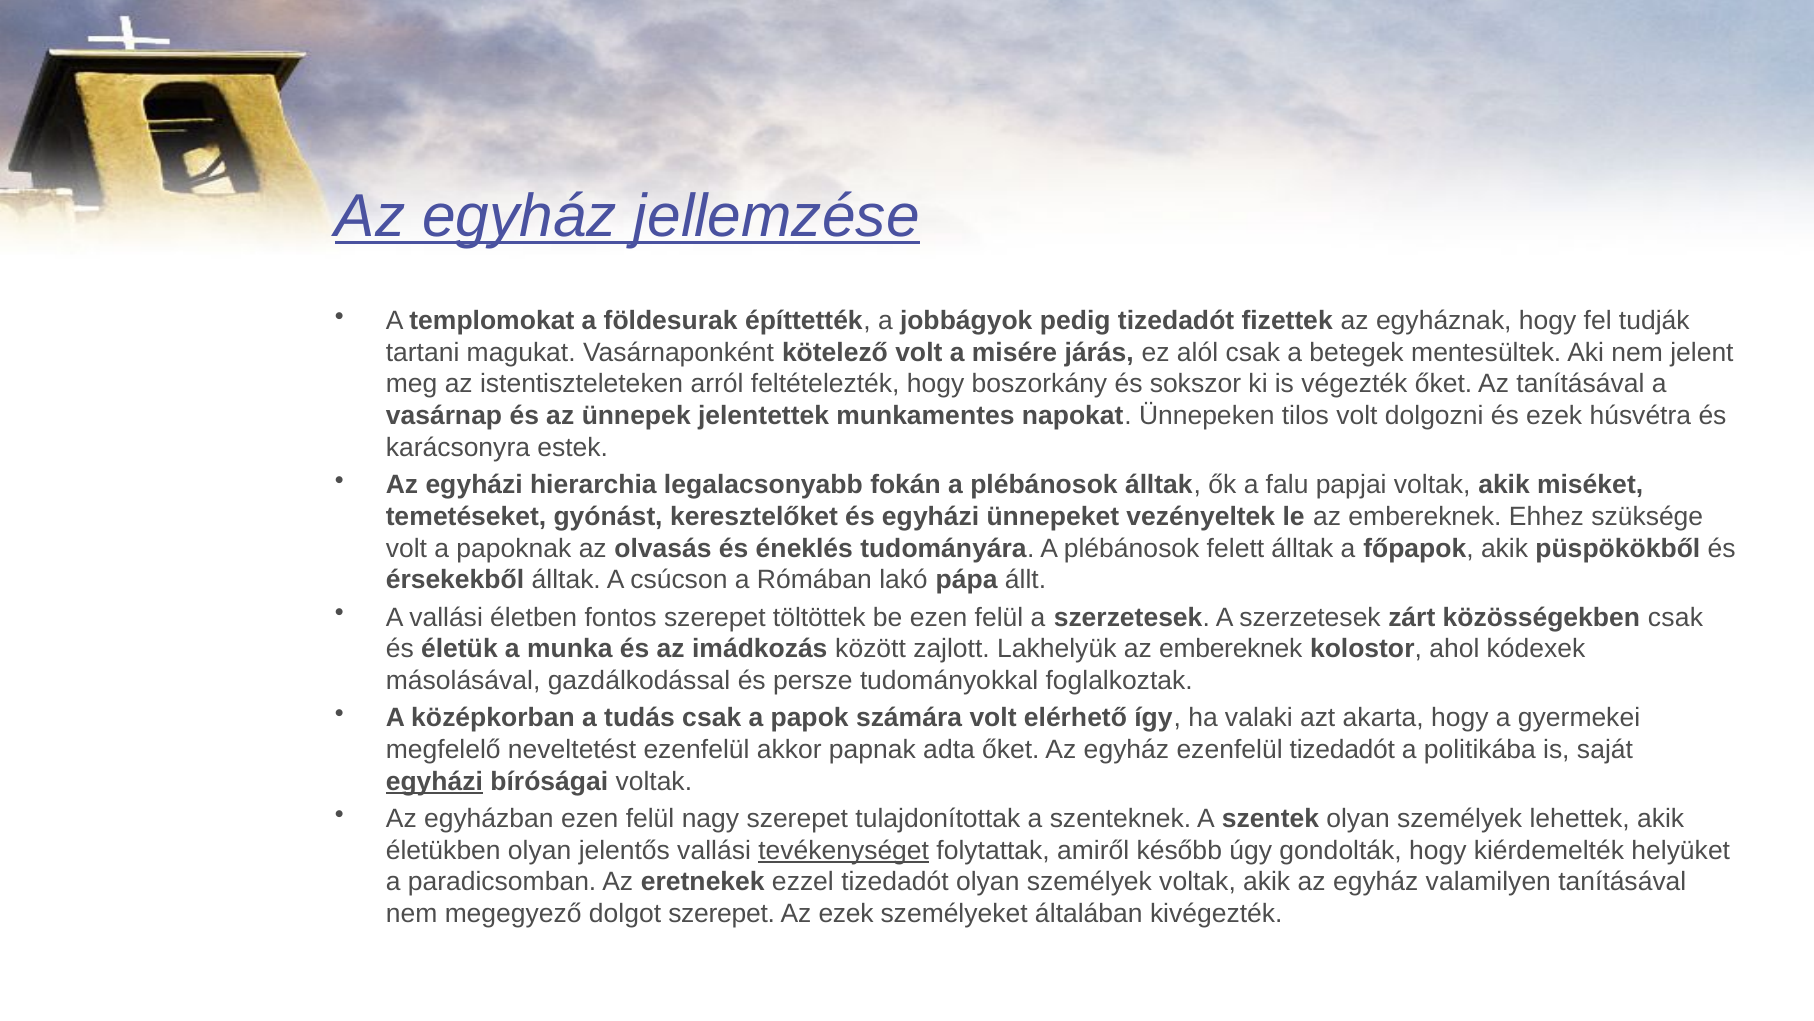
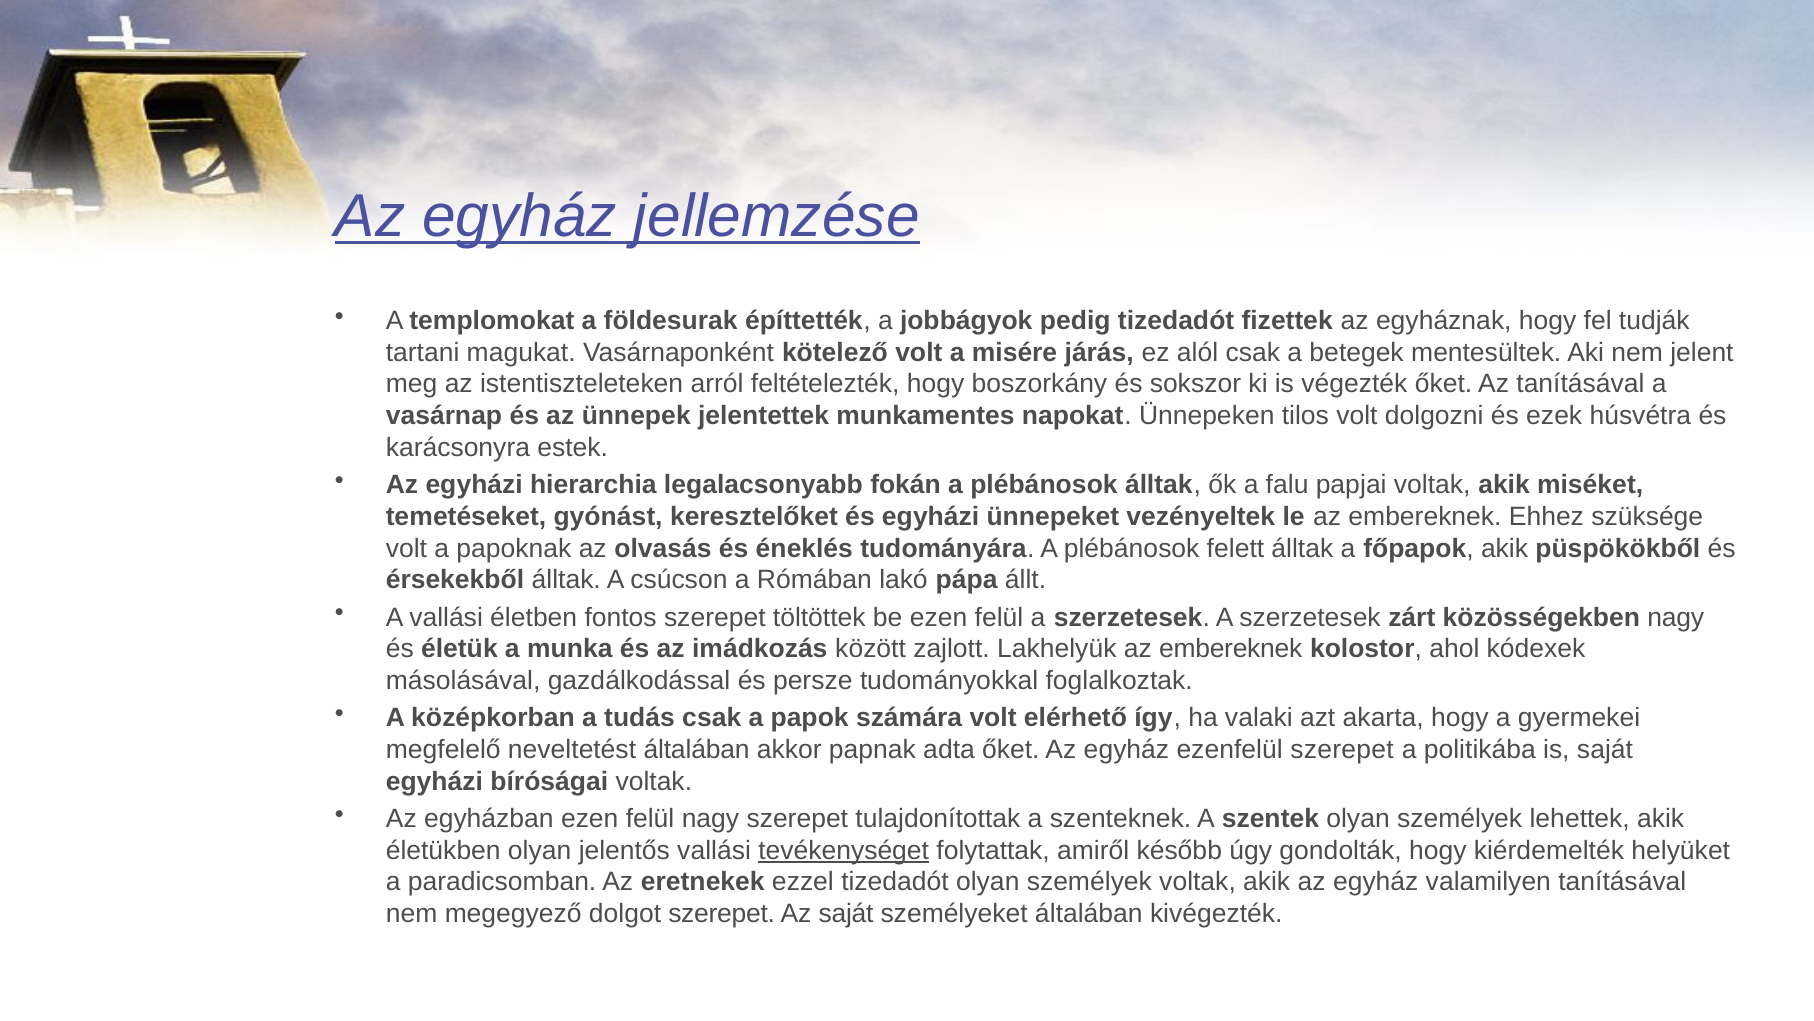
közösségekben csak: csak -> nagy (1676, 617)
neveltetést ezenfelül: ezenfelül -> általában (697, 749)
ezenfelül tizedadót: tizedadót -> szerepet (1342, 749)
egyházi underline: present -> none (434, 781)
Az ezek: ezek -> saját (846, 913)
